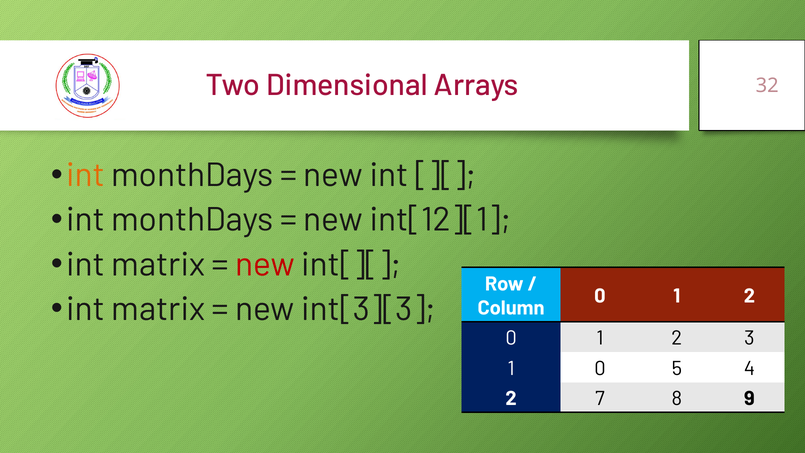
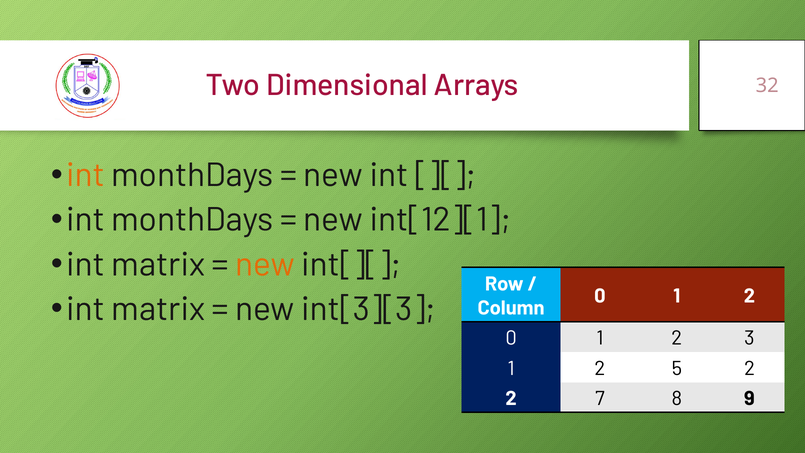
new colour: red -> orange (265, 264)
0: 0 -> 2 (600, 368)
5 4: 4 -> 2 (750, 368)
